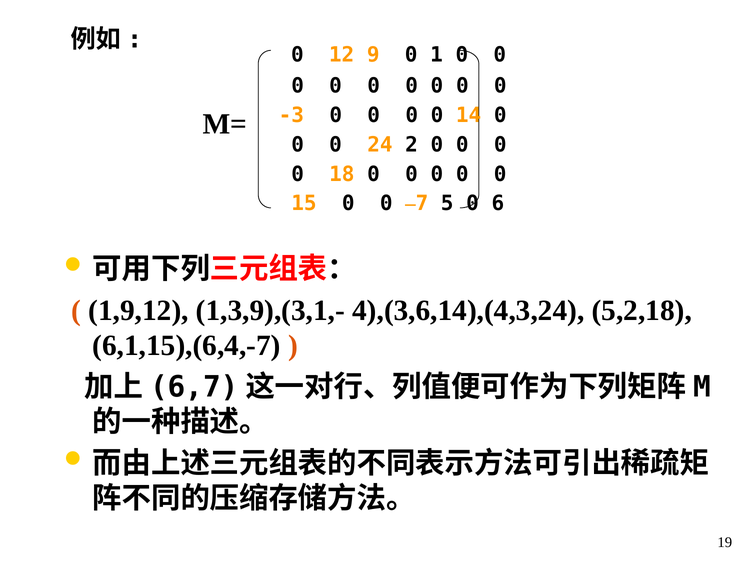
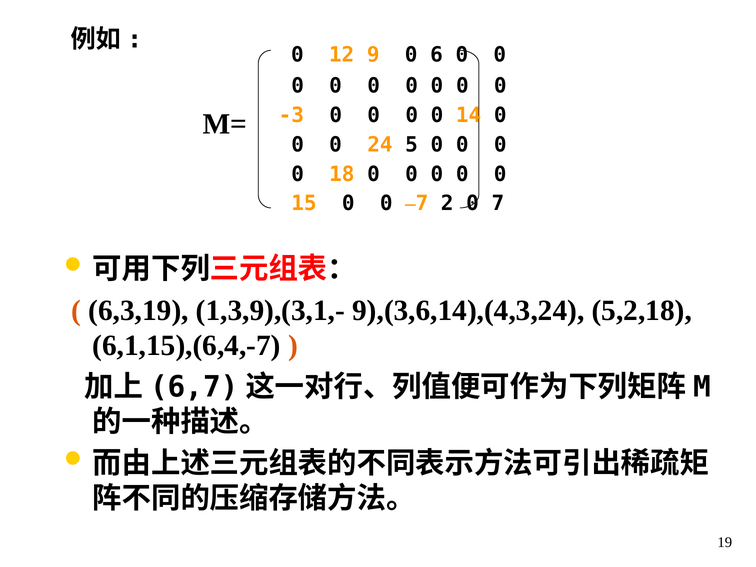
1: 1 -> 6 (436, 55)
2: 2 -> 5 (412, 145)
5: 5 -> 2 (447, 204)
6: 6 -> 7 (498, 204)
1,9,12: 1,9,12 -> 6,3,19 (139, 310)
4),(3,6,14),(4,3,24: 4),(3,6,14),(4,3,24 -> 9),(3,6,14),(4,3,24 (468, 310)
